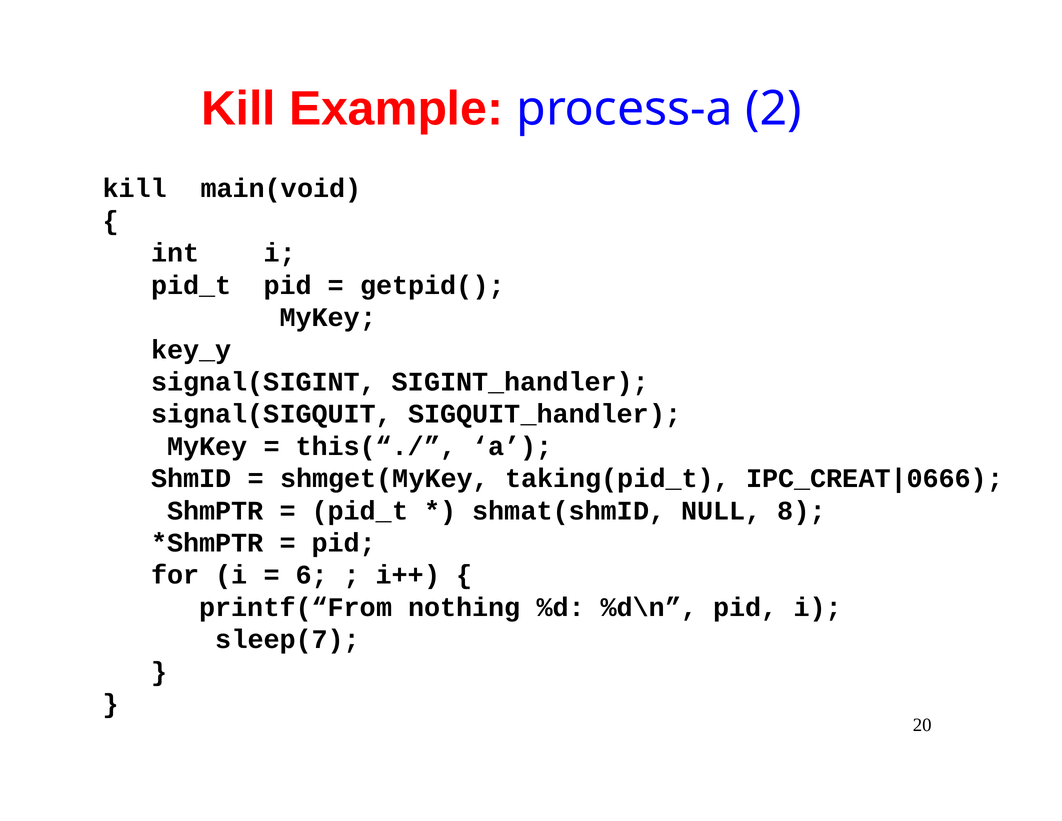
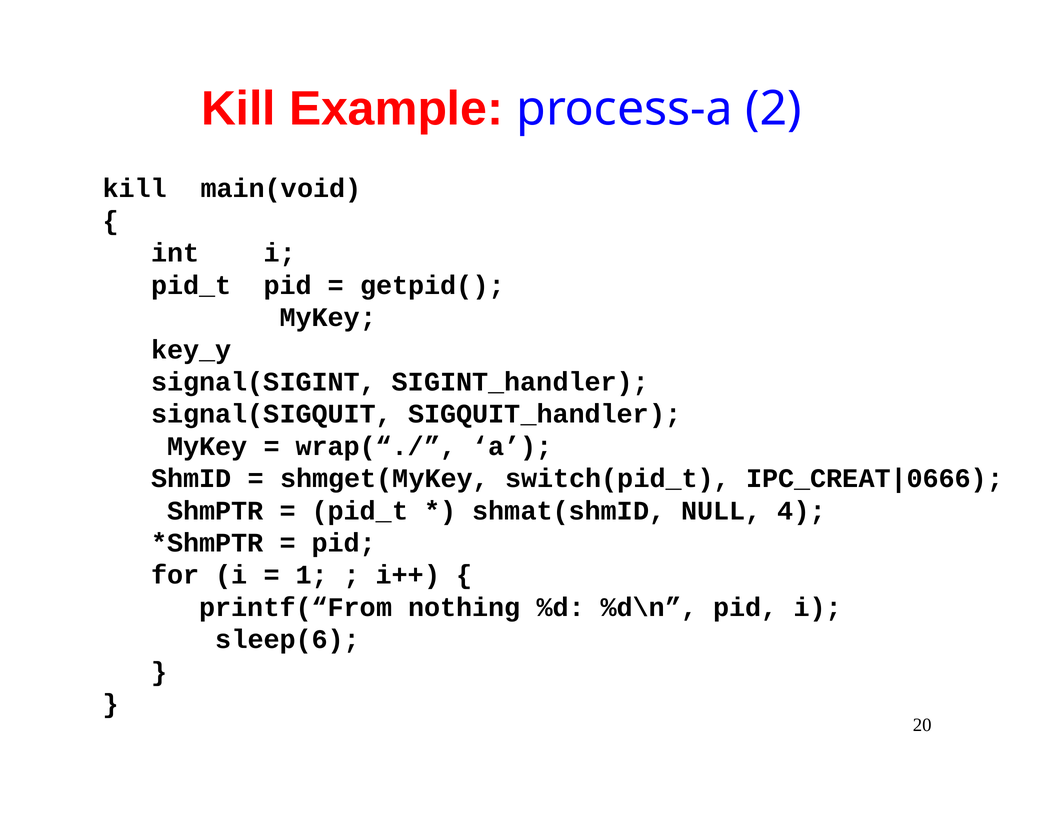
this(“./: this(“./ -> wrap(“./ (376, 446)
taking(pid_t: taking(pid_t -> switch(pid_t (617, 478)
8: 8 -> 4 (802, 510)
6: 6 -> 1 (312, 575)
sleep(7: sleep(7 -> sleep(6 (288, 639)
